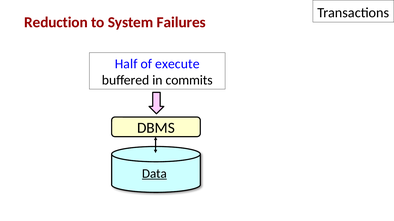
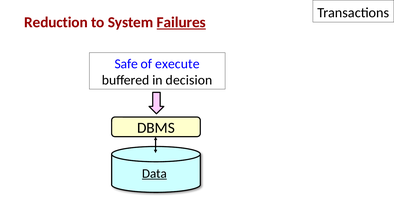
Failures underline: none -> present (181, 22)
Half: Half -> Safe (126, 64)
commits: commits -> decision (189, 80)
